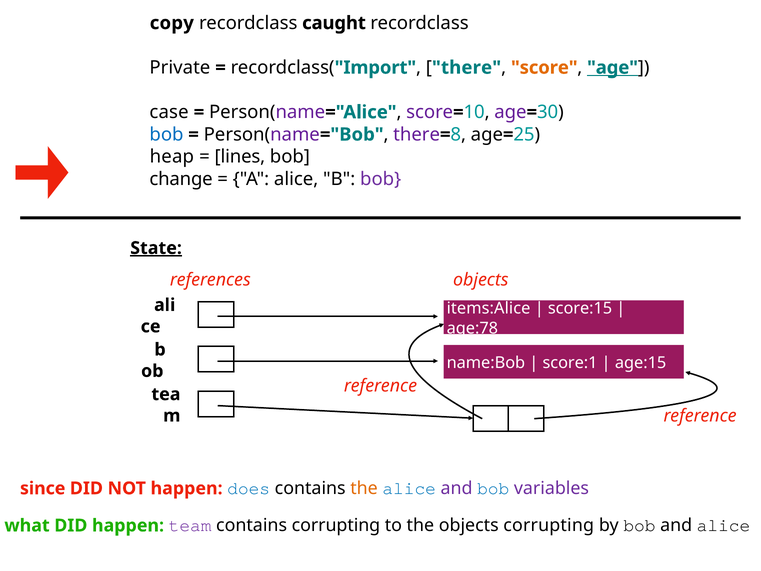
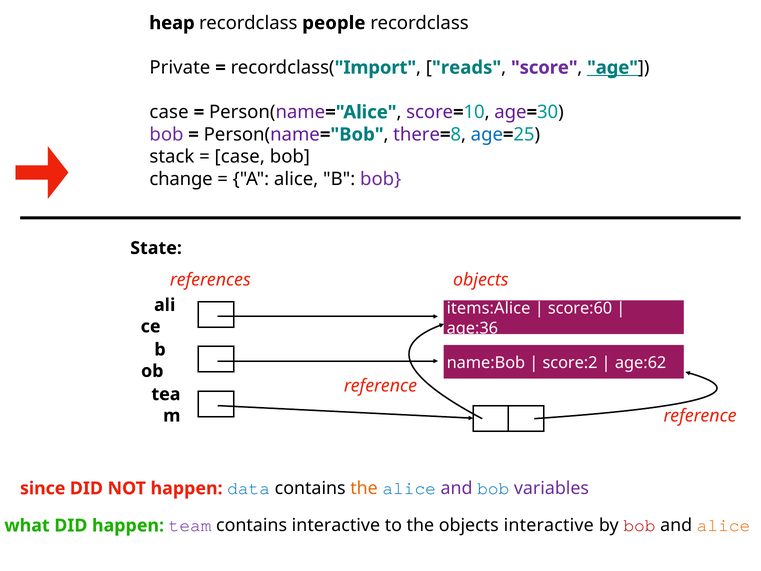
copy: copy -> heap (172, 23)
caught: caught -> people (334, 23)
there: there -> reads (467, 68)
score colour: orange -> purple (544, 68)
bob colour: blue -> purple (166, 134)
age colour: black -> blue (487, 134)
heap: heap -> stack (172, 157)
lines: lines -> case (240, 157)
State underline: present -> none (156, 248)
score:15: score:15 -> score:60 (580, 308)
age:78: age:78 -> age:36 (472, 328)
score:1: score:1 -> score:2 (570, 363)
age:15: age:15 -> age:62 (641, 363)
does: does -> data (249, 488)
contains corrupting: corrupting -> interactive (336, 525)
objects corrupting: corrupting -> interactive (549, 525)
bob colour: black -> red (639, 525)
alice colour: black -> orange (723, 525)
